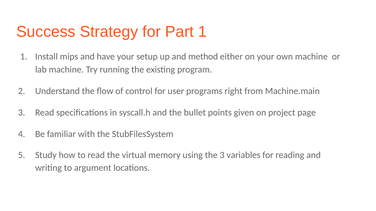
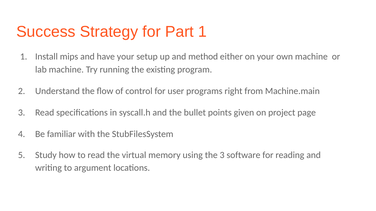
variables: variables -> software (244, 155)
